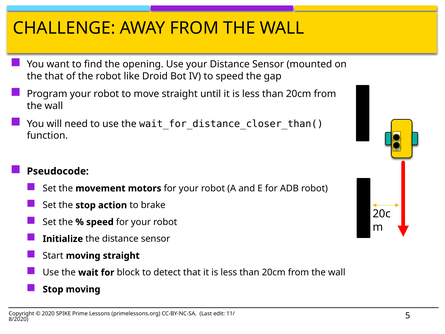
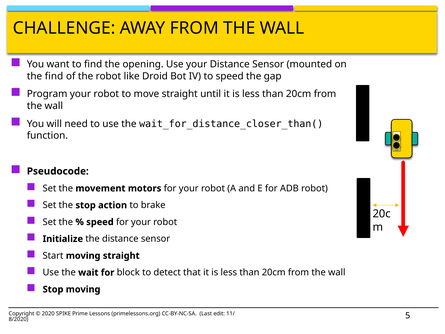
the that: that -> find (54, 76)
